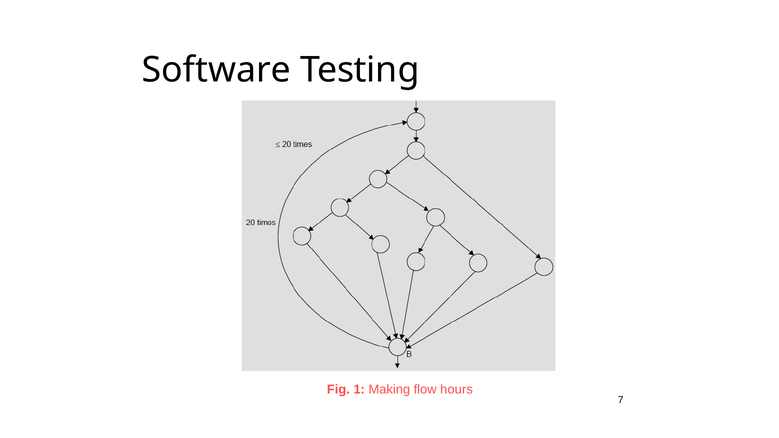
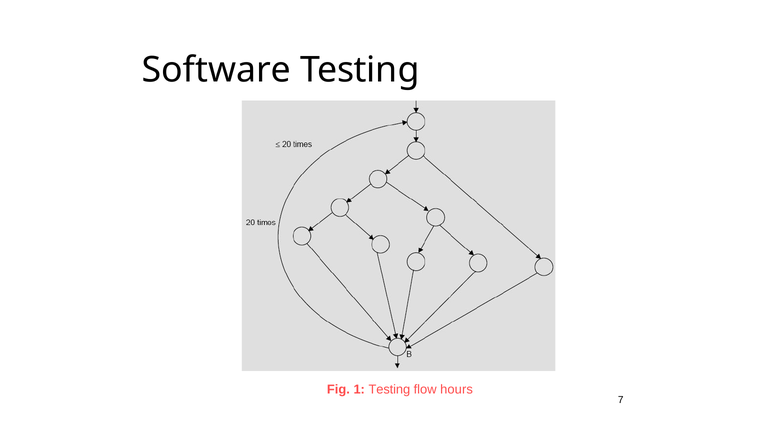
1 Making: Making -> Testing (389, 390)
